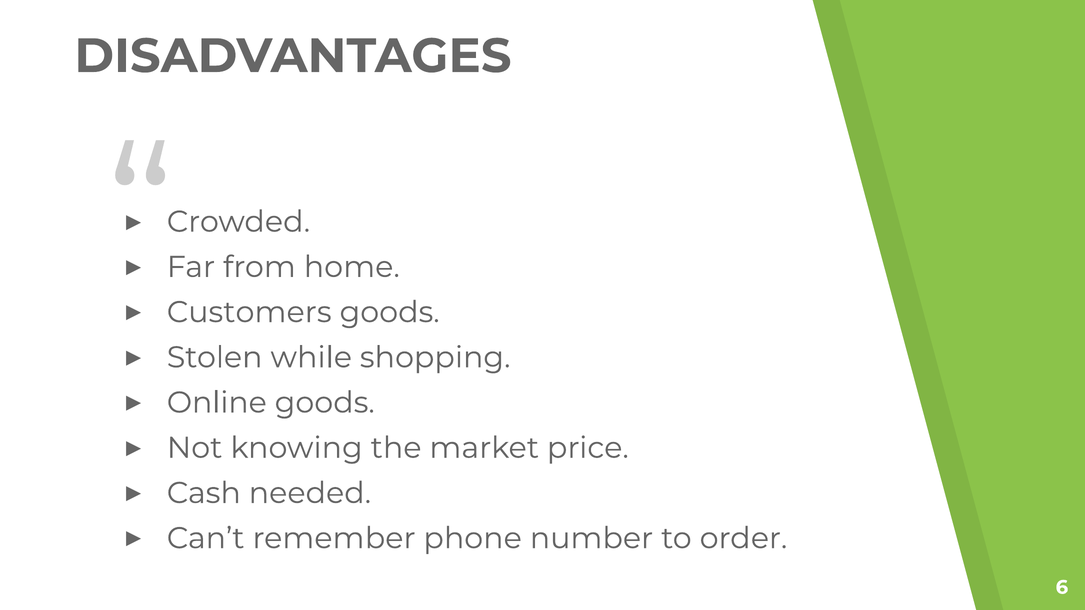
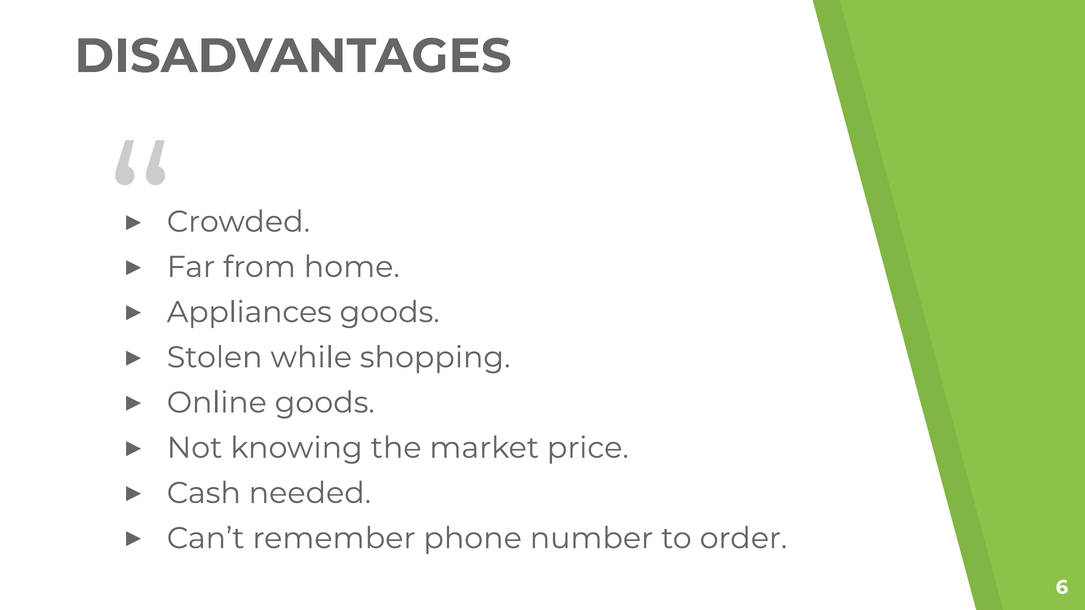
Customers: Customers -> Appliances (249, 312)
